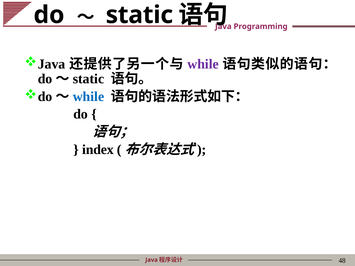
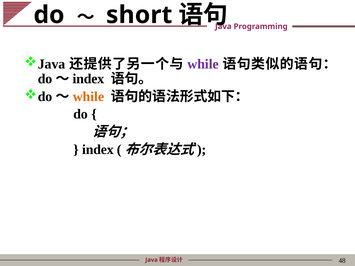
static: static -> short (139, 15)
static: static -> index (89, 79)
while colour: blue -> orange (88, 97)
